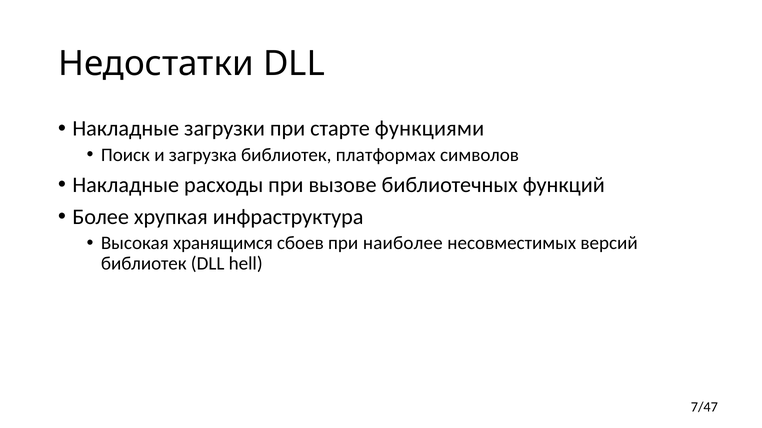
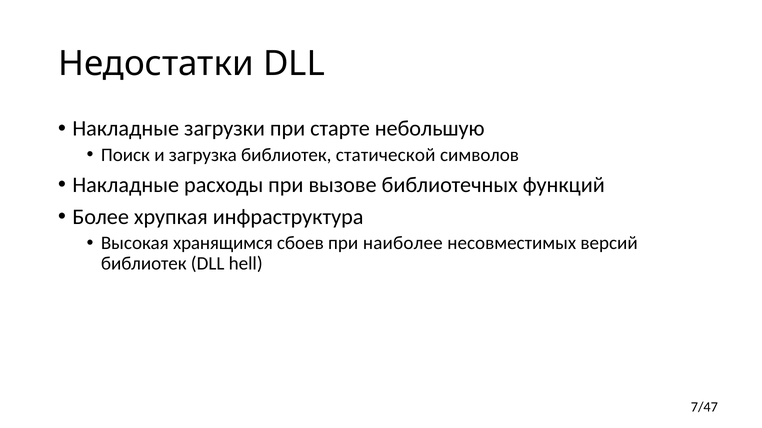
функциями: функциями -> небольшую (430, 129)
платформах: платформах -> статической (386, 155)
